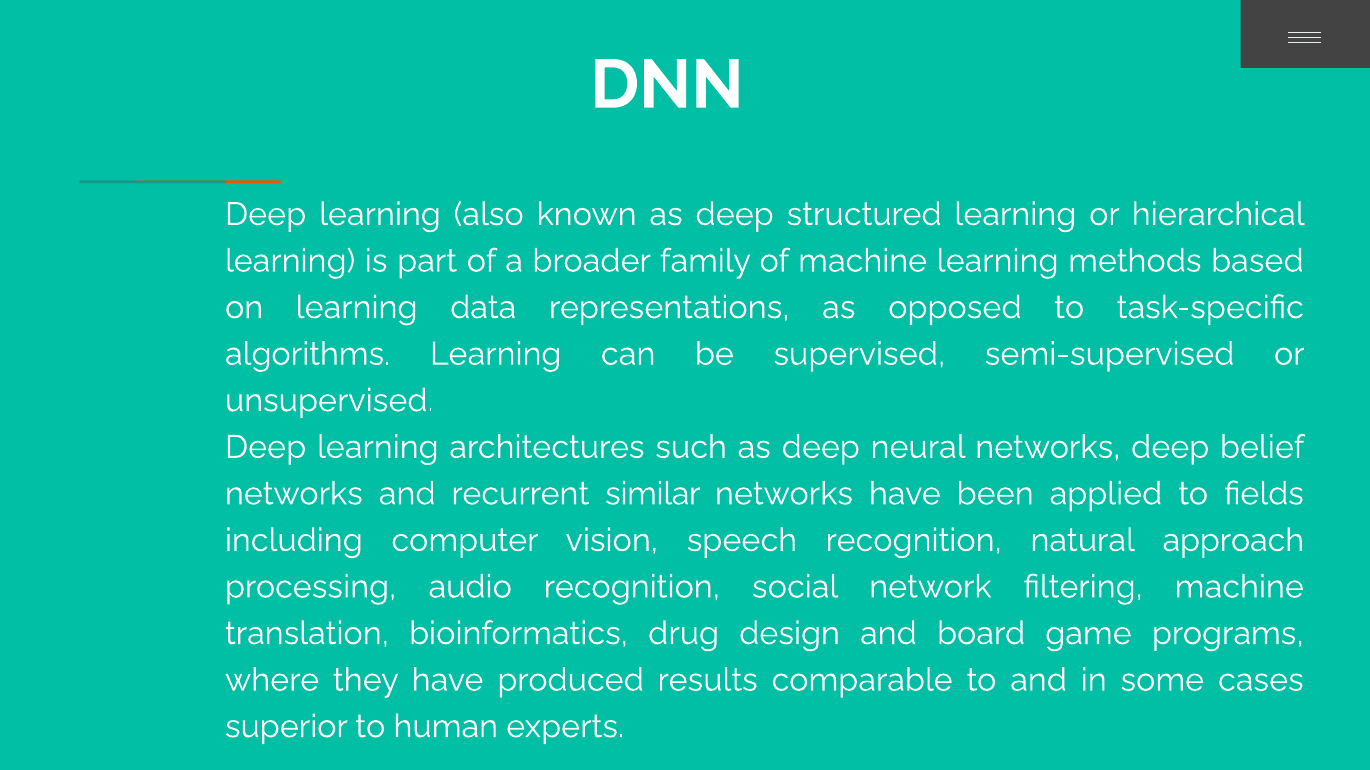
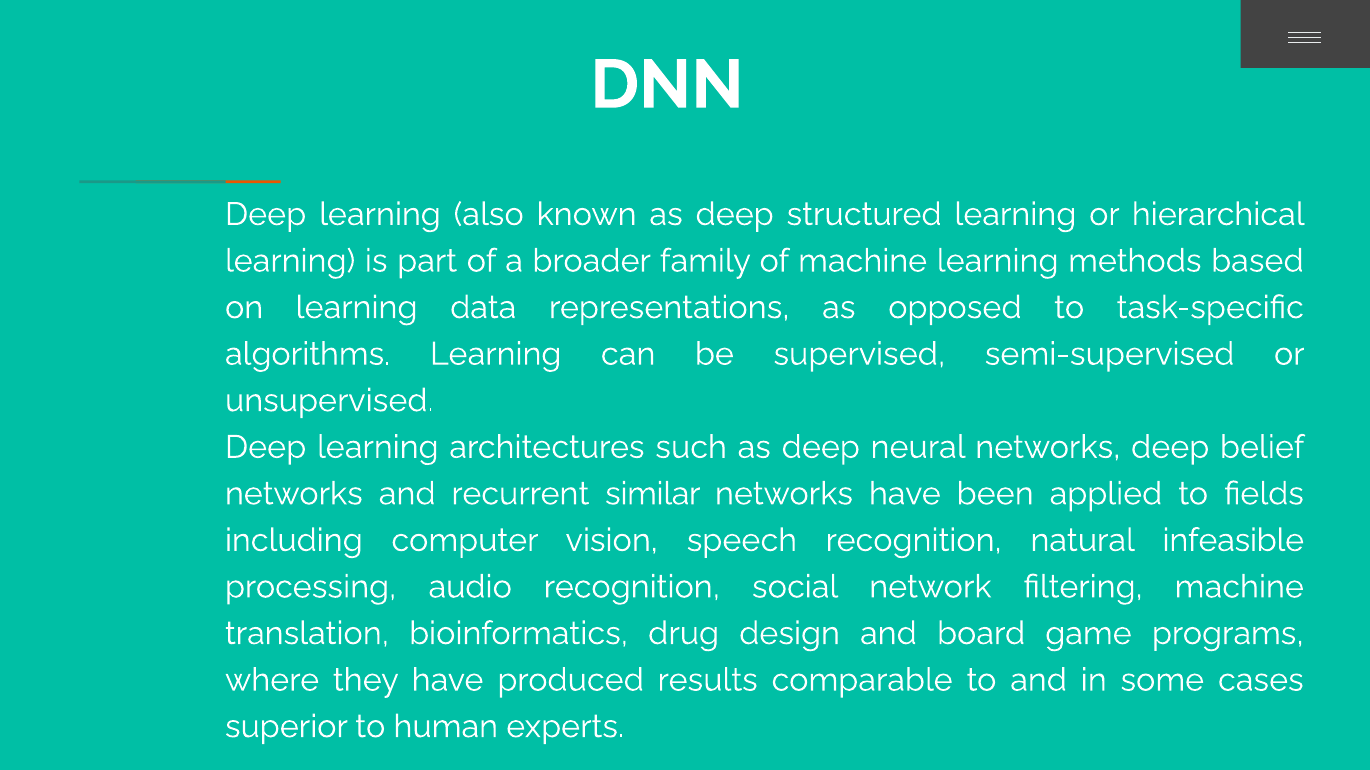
approach: approach -> infeasible (1233, 541)
